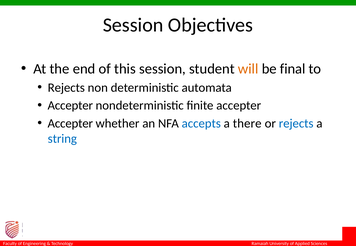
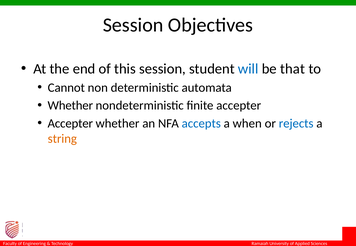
will colour: orange -> blue (248, 69)
final: final -> that (293, 69)
Rejects: Rejects -> Cannot (66, 88)
Accepter: Accepter -> Whether (70, 106)
there: there -> when (247, 124)
string colour: blue -> orange (62, 139)
